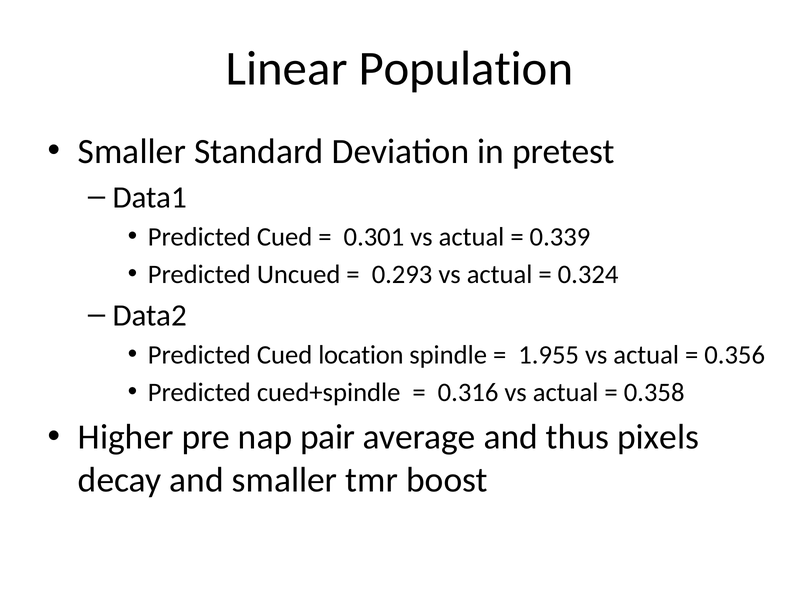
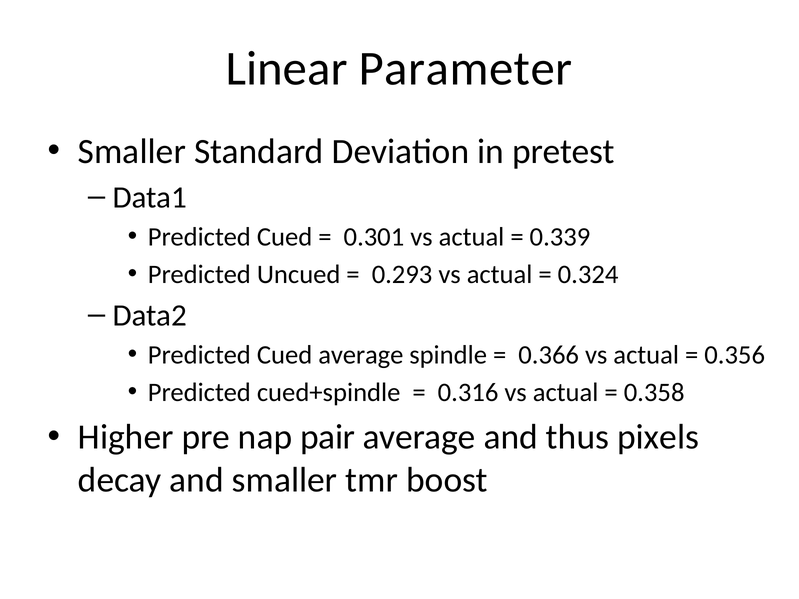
Population: Population -> Parameter (466, 69)
Cued location: location -> average (361, 355)
1.955: 1.955 -> 0.366 (549, 355)
